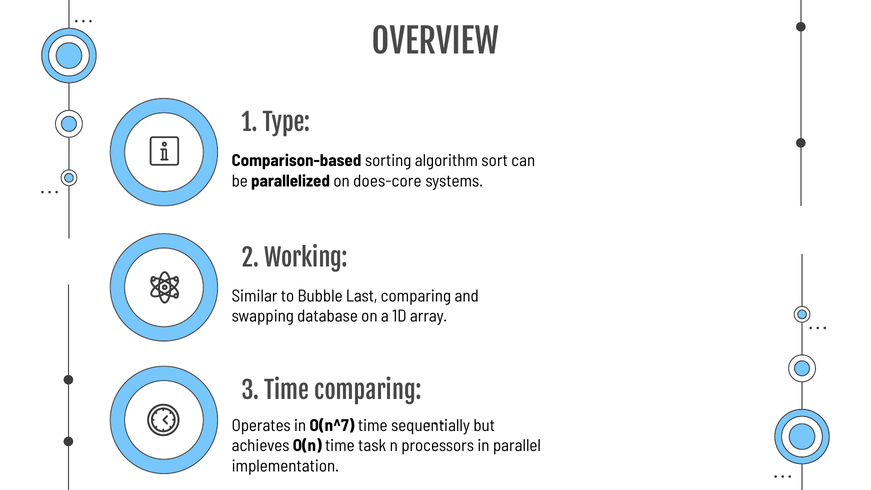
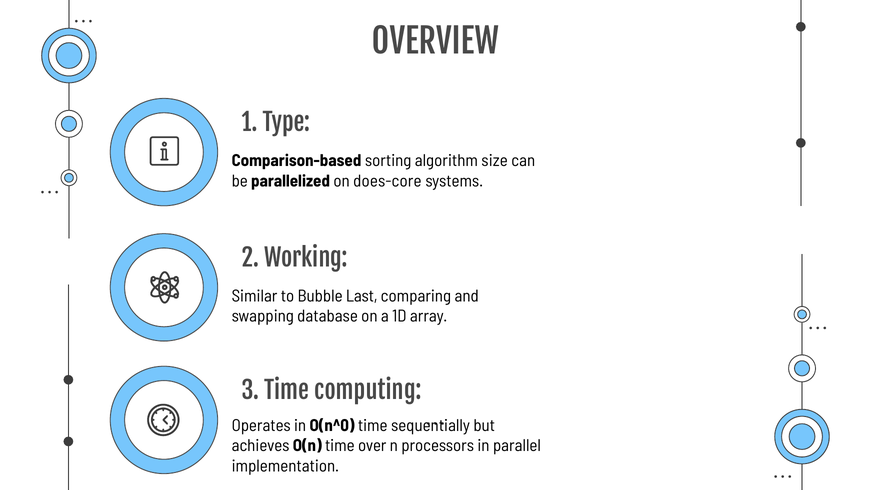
sort: sort -> size (495, 161)
Time comparing: comparing -> computing (368, 391)
O(n^7: O(n^7 -> O(n^0 (332, 425)
task: task -> over (372, 446)
